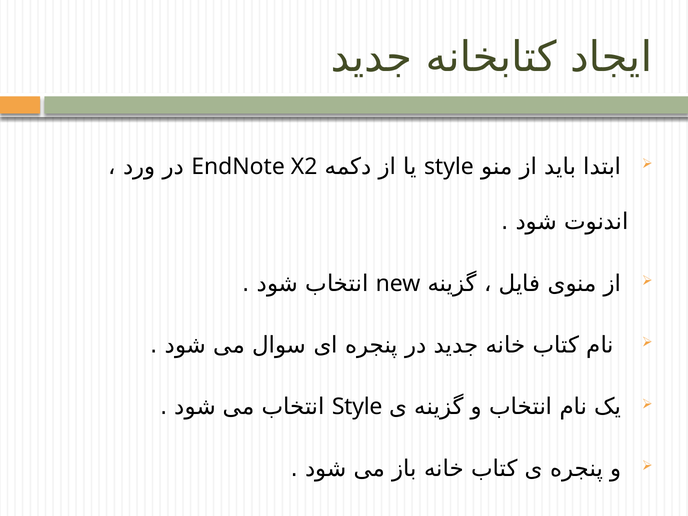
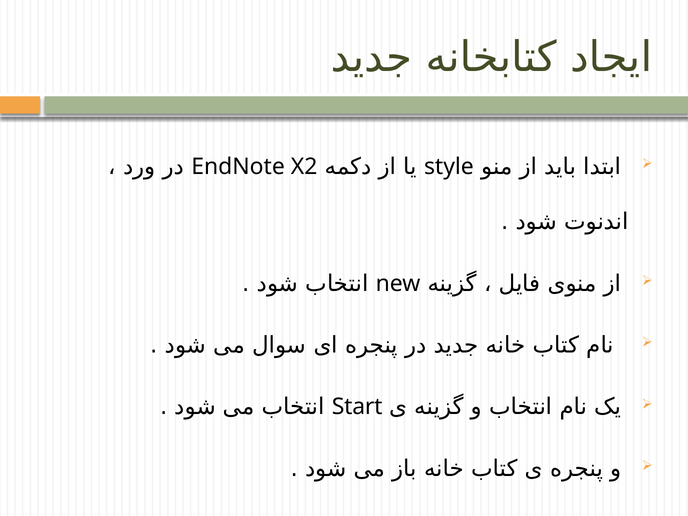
Style: Style -> Start (357, 407)
